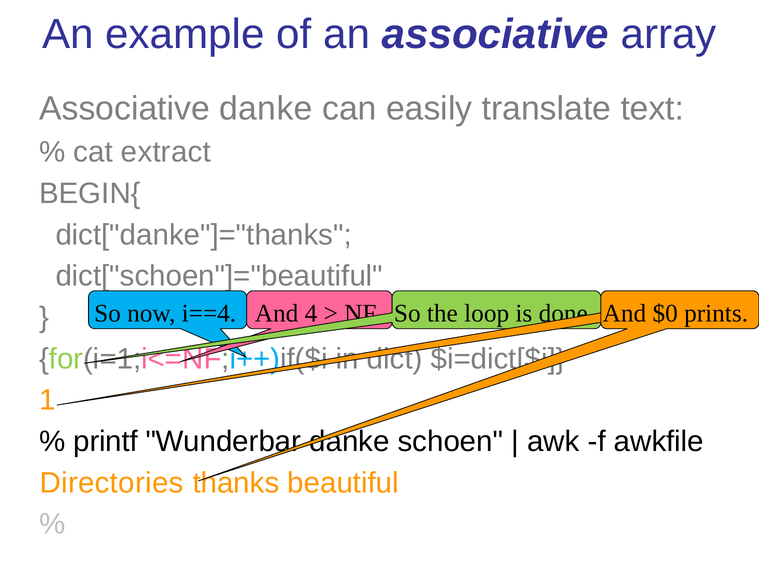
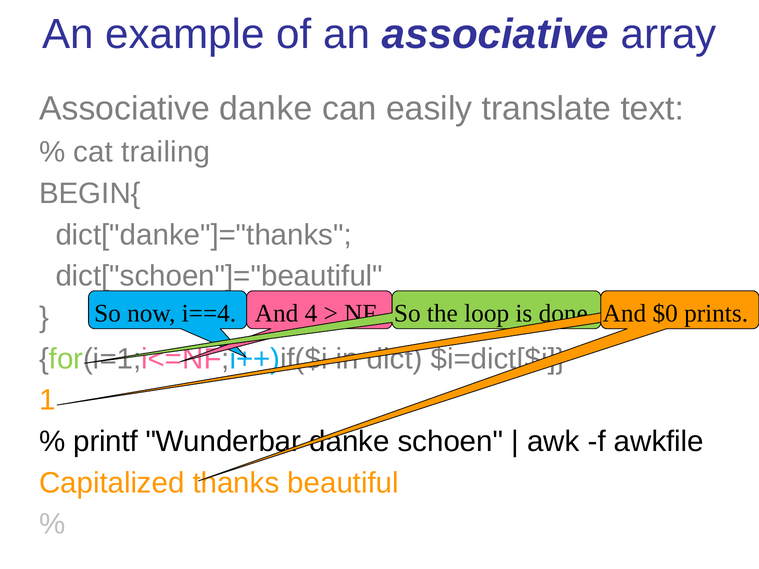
extract: extract -> trailing (166, 152)
Directories: Directories -> Capitalized (112, 483)
